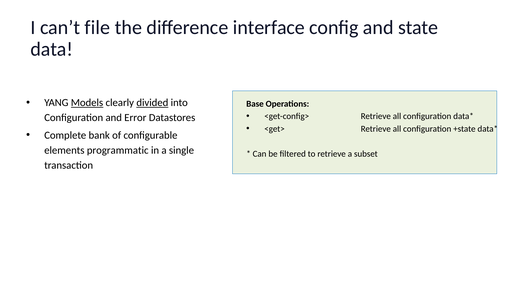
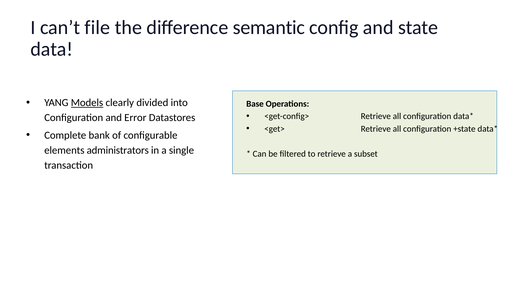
interface: interface -> semantic (269, 27)
divided underline: present -> none (152, 103)
programmatic: programmatic -> administrators (118, 150)
